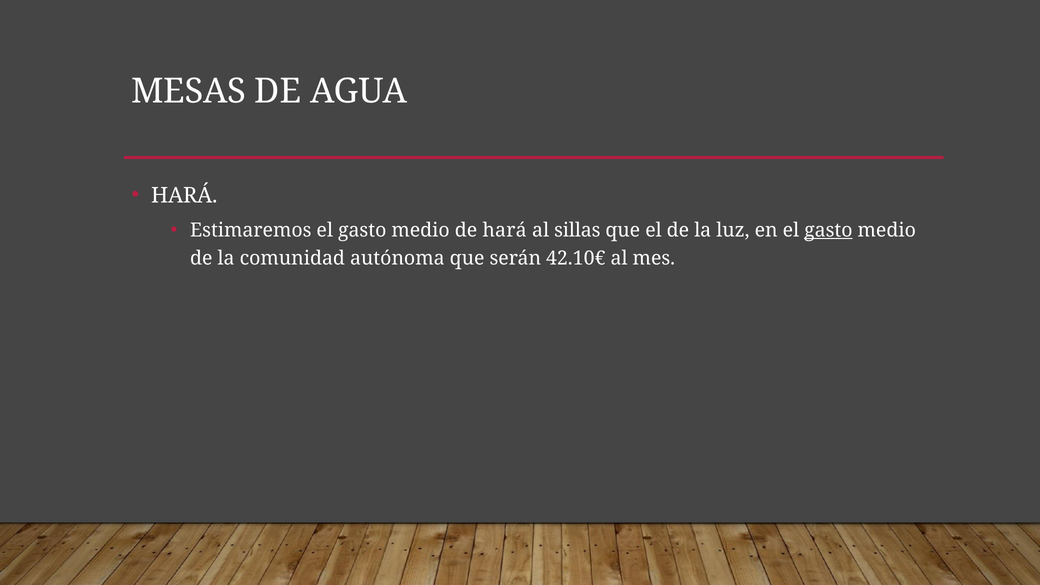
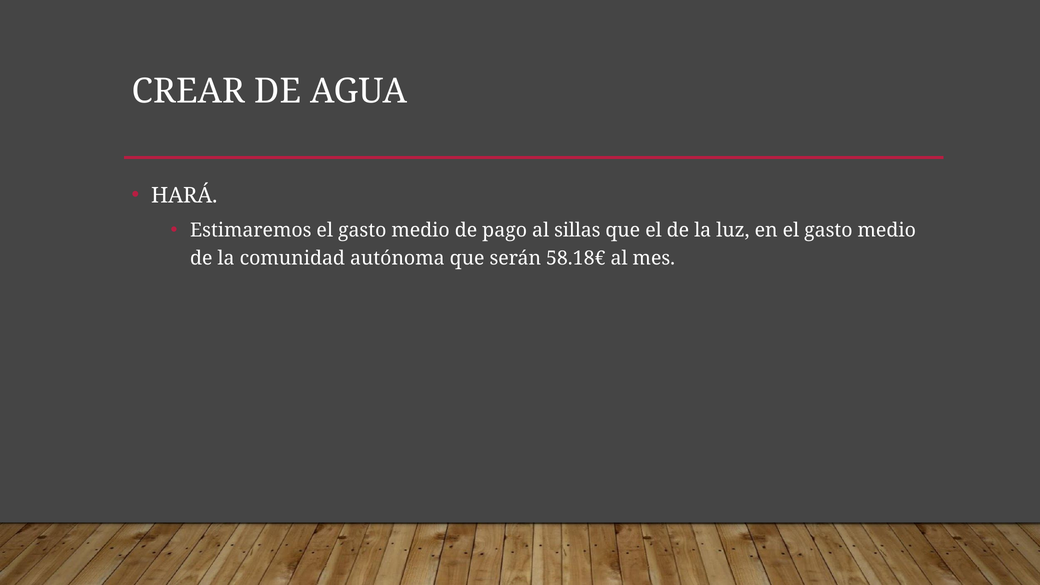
MESAS: MESAS -> CREAR (188, 91)
de hará: hará -> pago (505, 230)
gasto underline: present -> none (828, 230)
42.10€: 42.10€ -> 58.18€ (576, 258)
